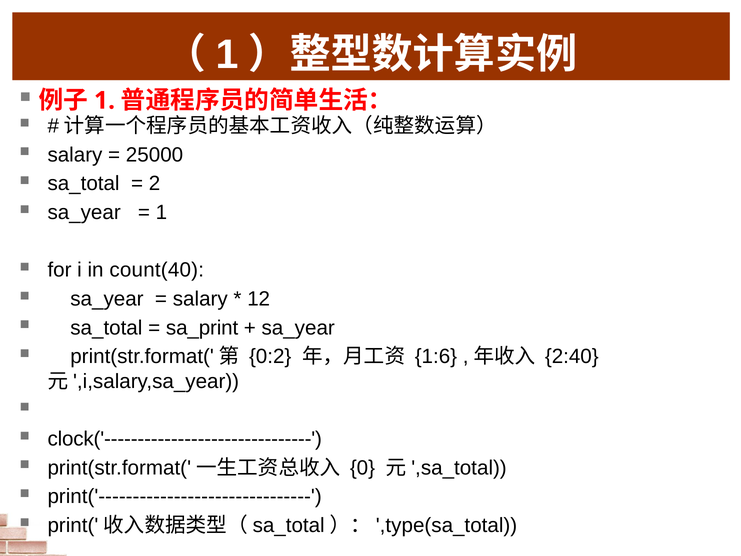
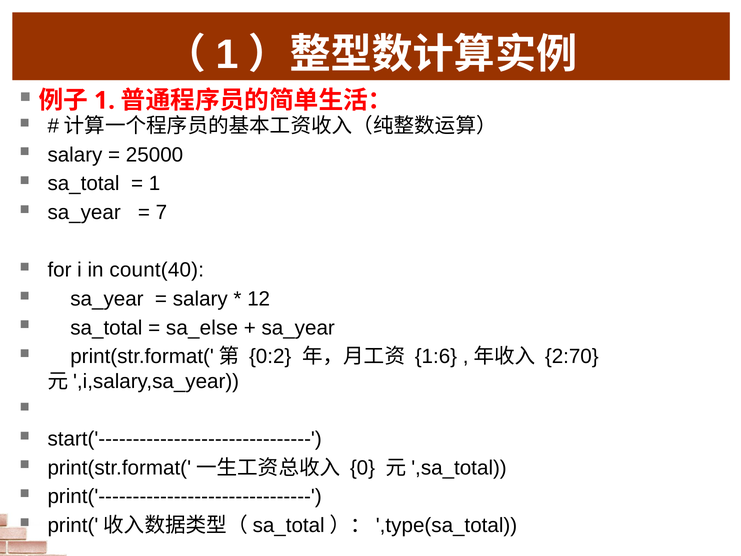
2: 2 -> 1 (155, 183)
1: 1 -> 7 (161, 212)
sa_print: sa_print -> sa_else (202, 328)
2:40: 2:40 -> 2:70 (572, 356)
clock('-------------------------------: clock('------------------------------- -> start('------------------------------- (185, 439)
